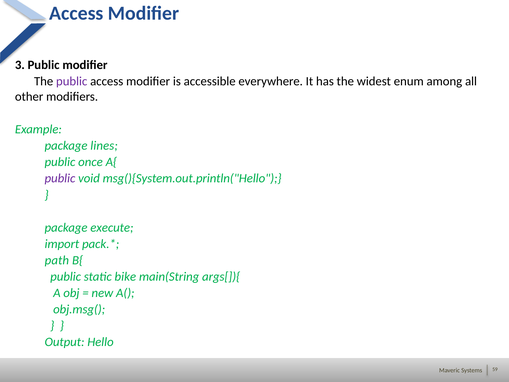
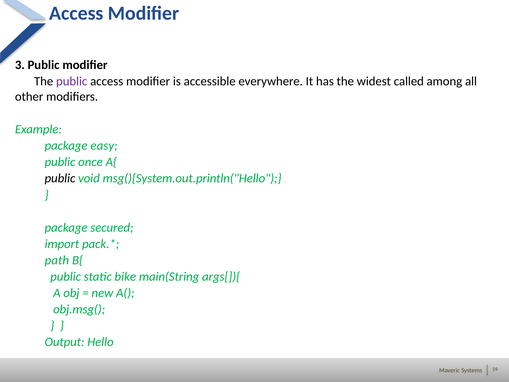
enum: enum -> called (409, 81)
lines: lines -> easy (104, 146)
public colour: purple -> black (60, 178)
execute: execute -> secured (112, 227)
